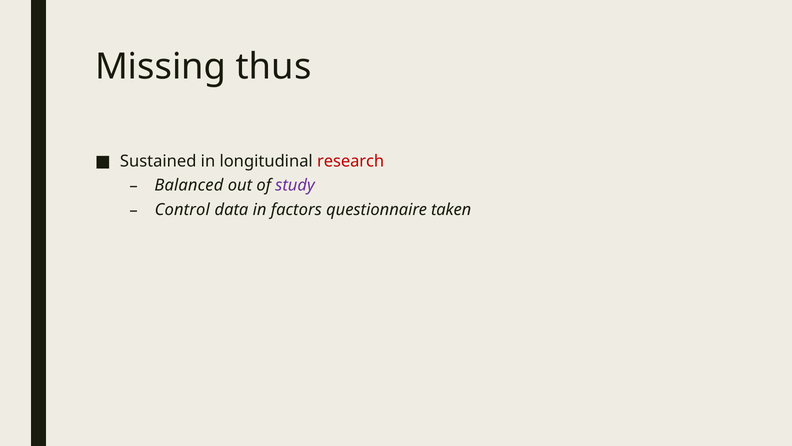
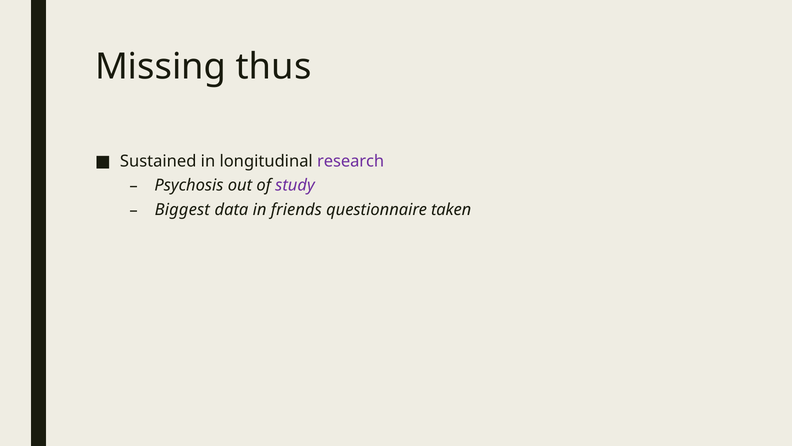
research colour: red -> purple (351, 161)
Balanced: Balanced -> Psychosis (189, 185)
Control: Control -> Biggest (182, 210)
factors: factors -> friends (296, 210)
